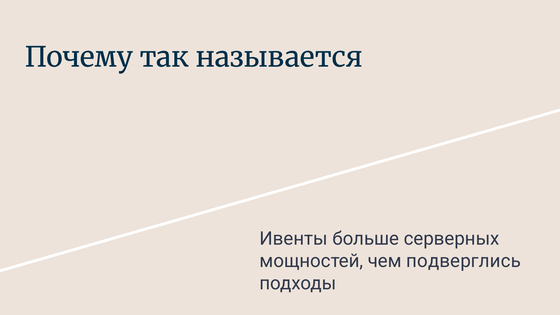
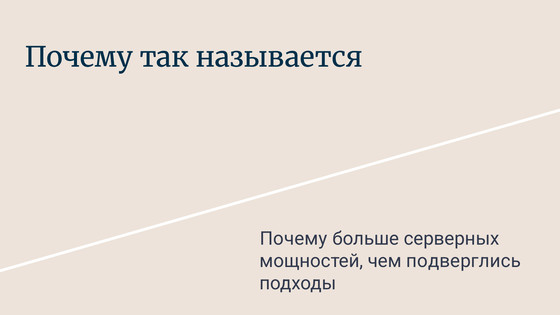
Ивенты: Ивенты -> Почему (294, 239)
